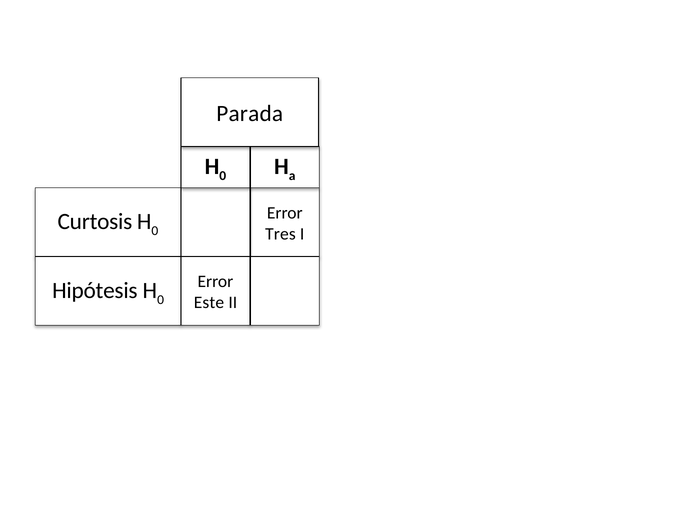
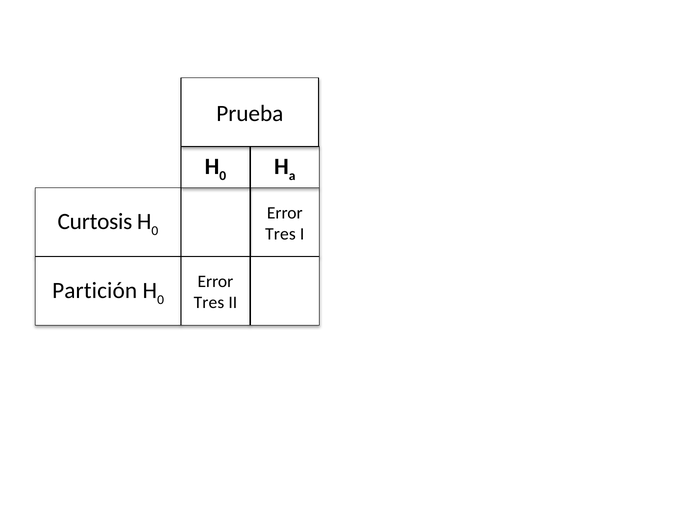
Parada: Parada -> Prueba (250, 114)
Hipótesis: Hipótesis -> Partición (95, 291)
Este: Este -> Tres (209, 303)
